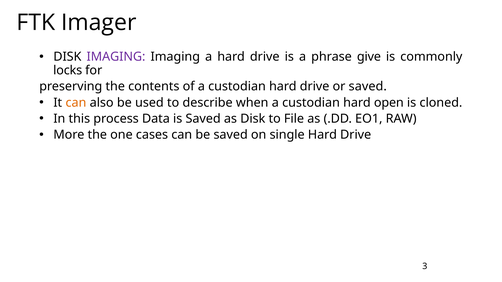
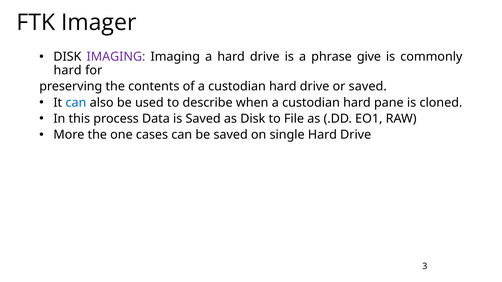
locks: locks -> hard (68, 70)
can colour: orange -> blue (76, 103)
open: open -> pane (389, 103)
